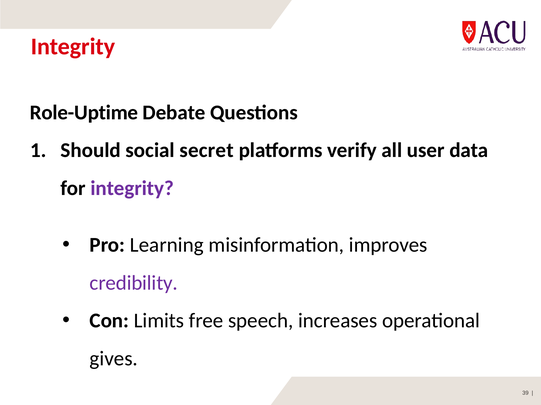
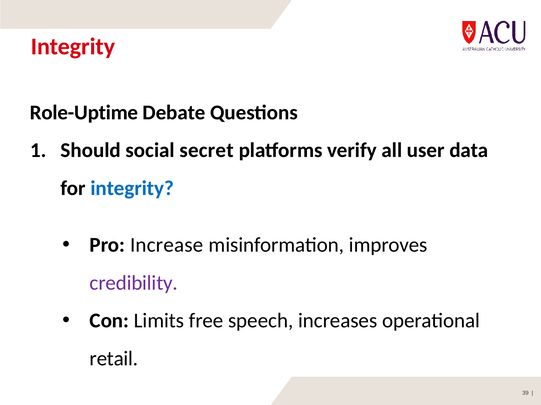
integrity colour: purple -> blue (132, 189)
Learning: Learning -> Increase (167, 245)
gives: gives -> retail (114, 359)
